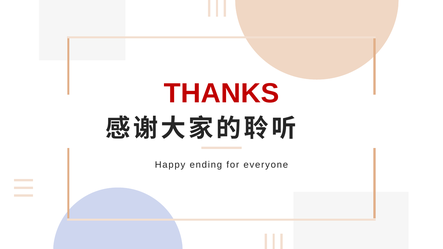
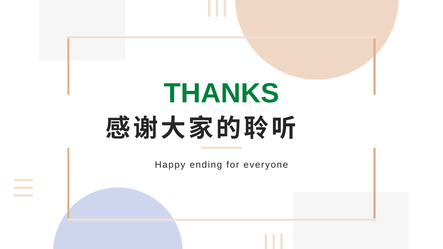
THANKS colour: red -> green (222, 93)
